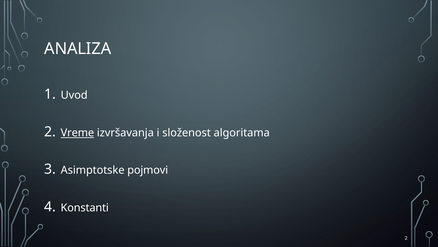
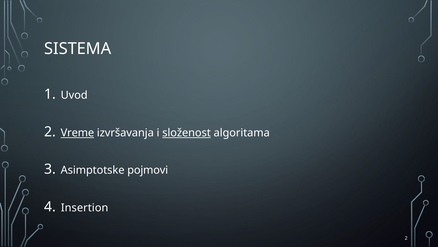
ANALIZA: ANALIZA -> SISTEMA (78, 49)
složenost underline: none -> present (187, 133)
Konstanti: Konstanti -> Insertion (85, 207)
